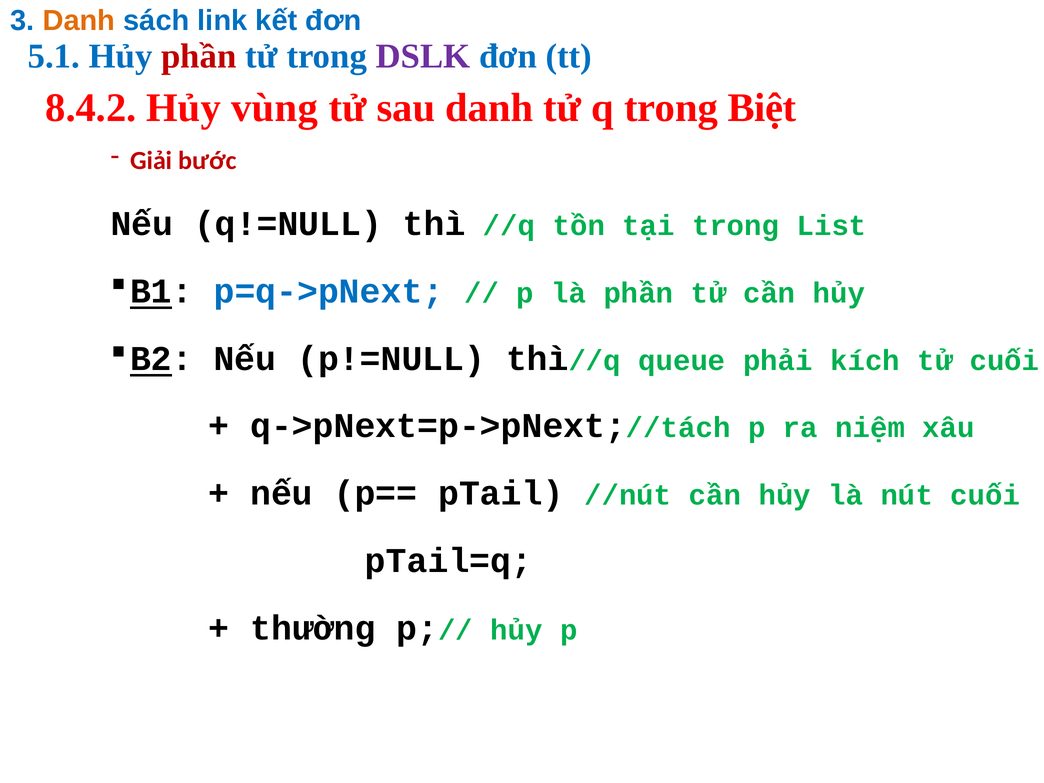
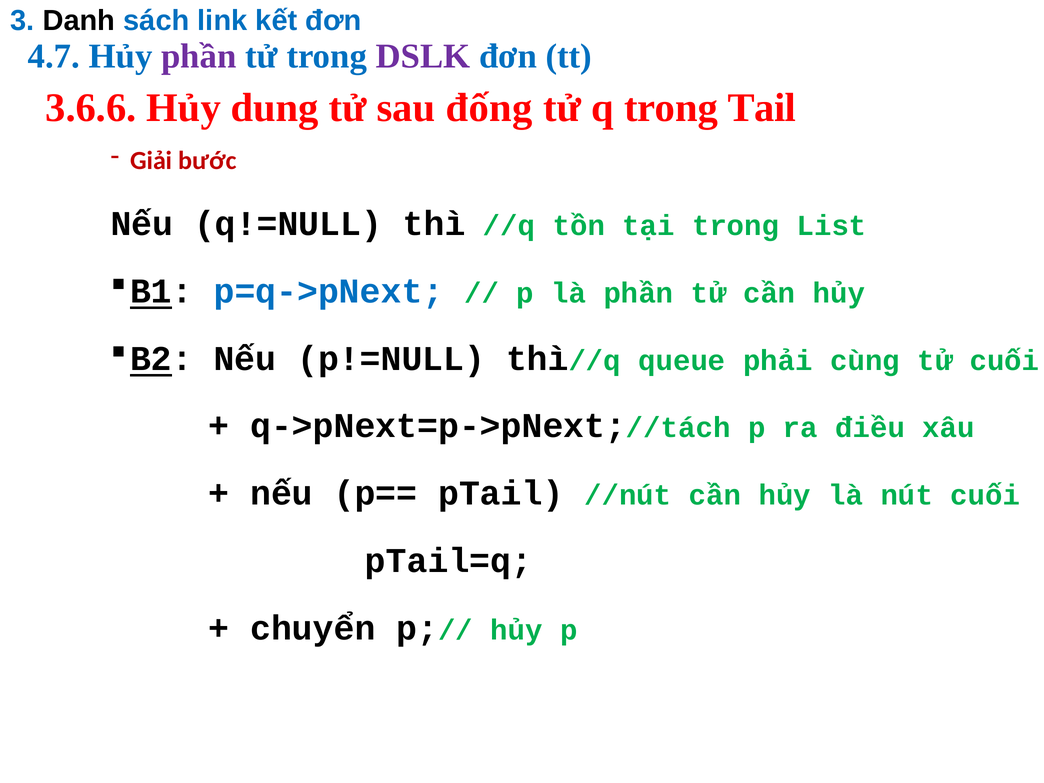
Danh colour: orange -> black (79, 21)
5.1: 5.1 -> 4.7 (54, 56)
phần colour: red -> purple (199, 56)
8.4.2: 8.4.2 -> 3.6.6 (91, 108)
vùng: vùng -> dung (275, 108)
sau danh: danh -> đống (489, 108)
Biệt: Biệt -> Tail (762, 108)
kích: kích -> cùng (865, 360)
niệm: niệm -> điều (870, 428)
thường: thường -> chuyển (313, 628)
